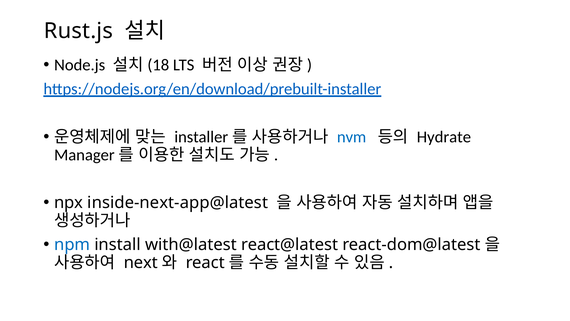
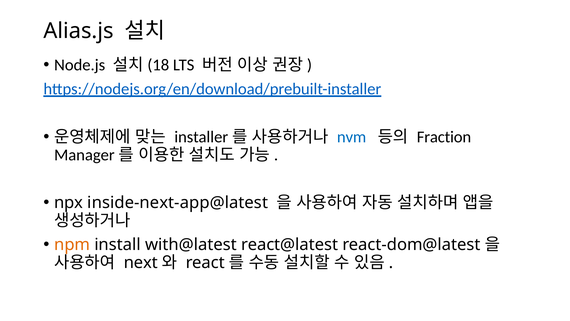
Rust.js: Rust.js -> Alias.js (79, 31)
Hydrate: Hydrate -> Fraction (444, 137)
npm colour: blue -> orange (72, 244)
